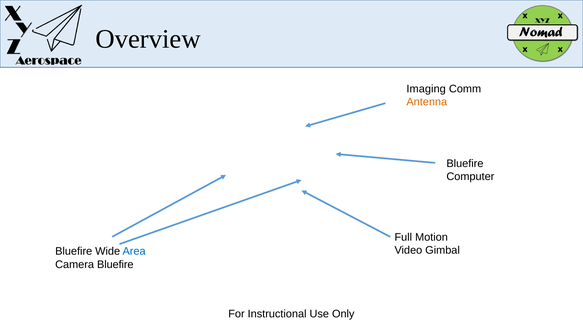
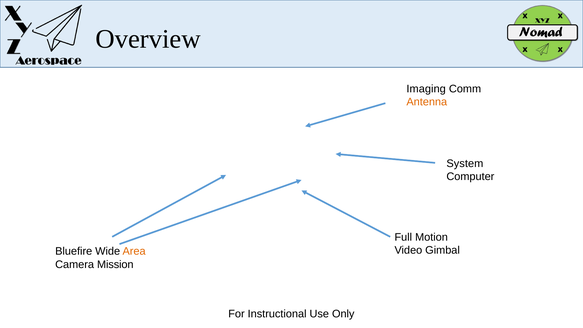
Bluefire: Bluefire -> System (465, 163)
Area colour: blue -> orange (134, 251)
Camera Bluefire: Bluefire -> Mission (115, 264)
